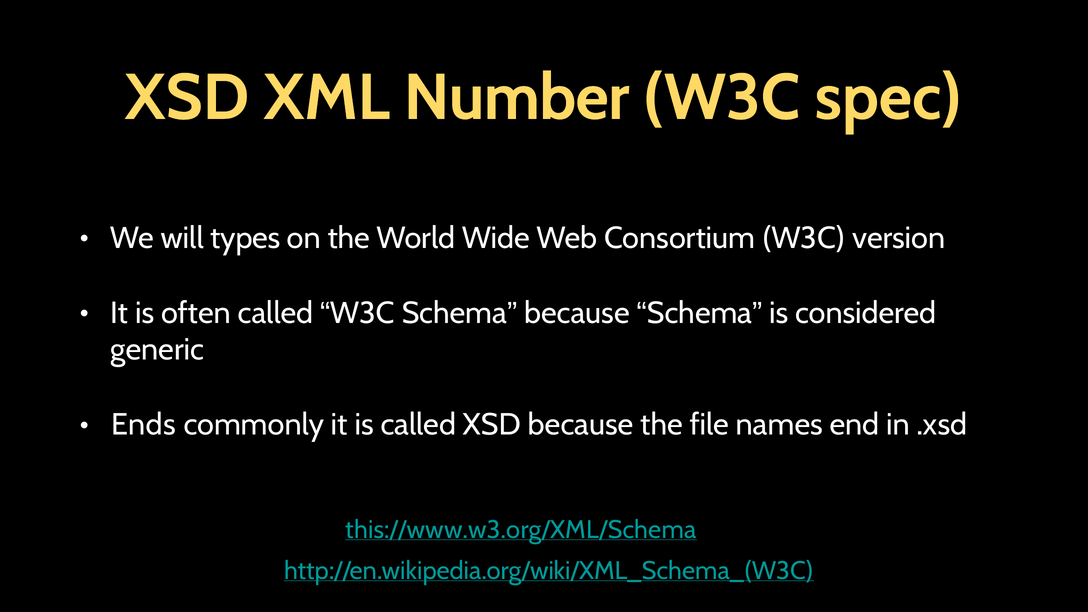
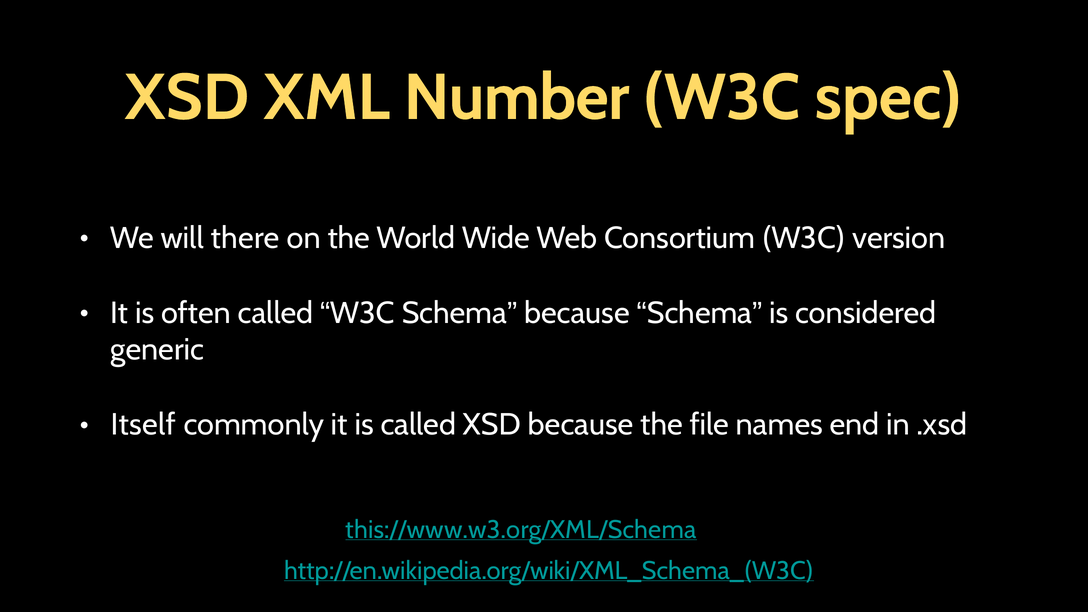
types: types -> there (245, 238)
Ends: Ends -> Itself (143, 425)
